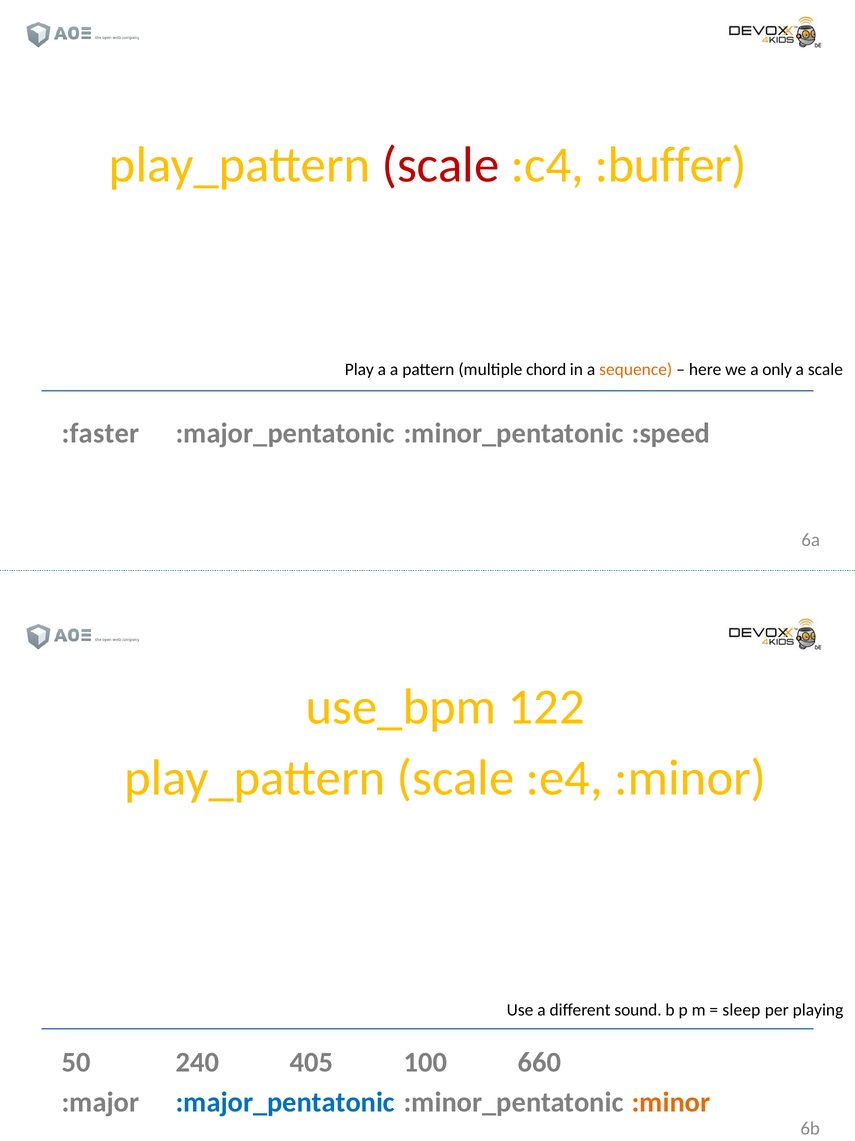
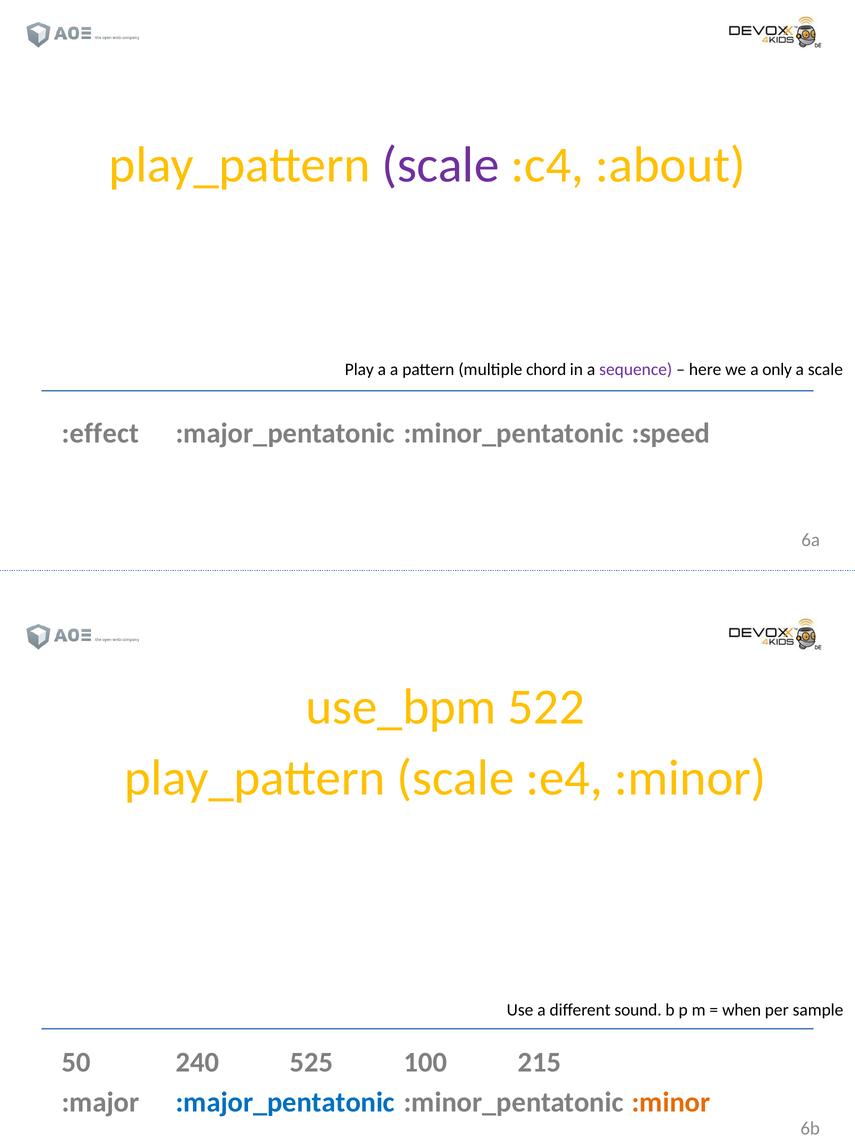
scale colour: red -> purple (441, 165)
:buffer: :buffer -> :about (670, 165)
sequence colour: orange -> purple (636, 369)
:faster: :faster -> :effect (100, 433)
122: 122 -> 522 (546, 707)
sleep: sleep -> when (742, 1009)
playing: playing -> sample (818, 1009)
405: 405 -> 525 (311, 1062)
660: 660 -> 215 (539, 1062)
